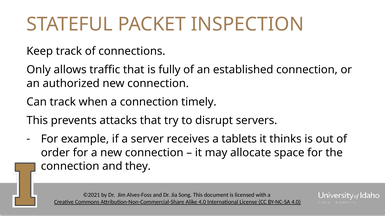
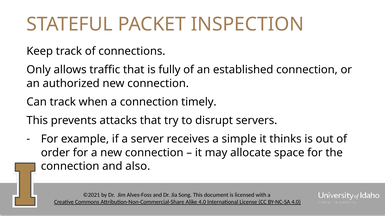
tablets: tablets -> simple (239, 139)
they: they -> also (138, 167)
